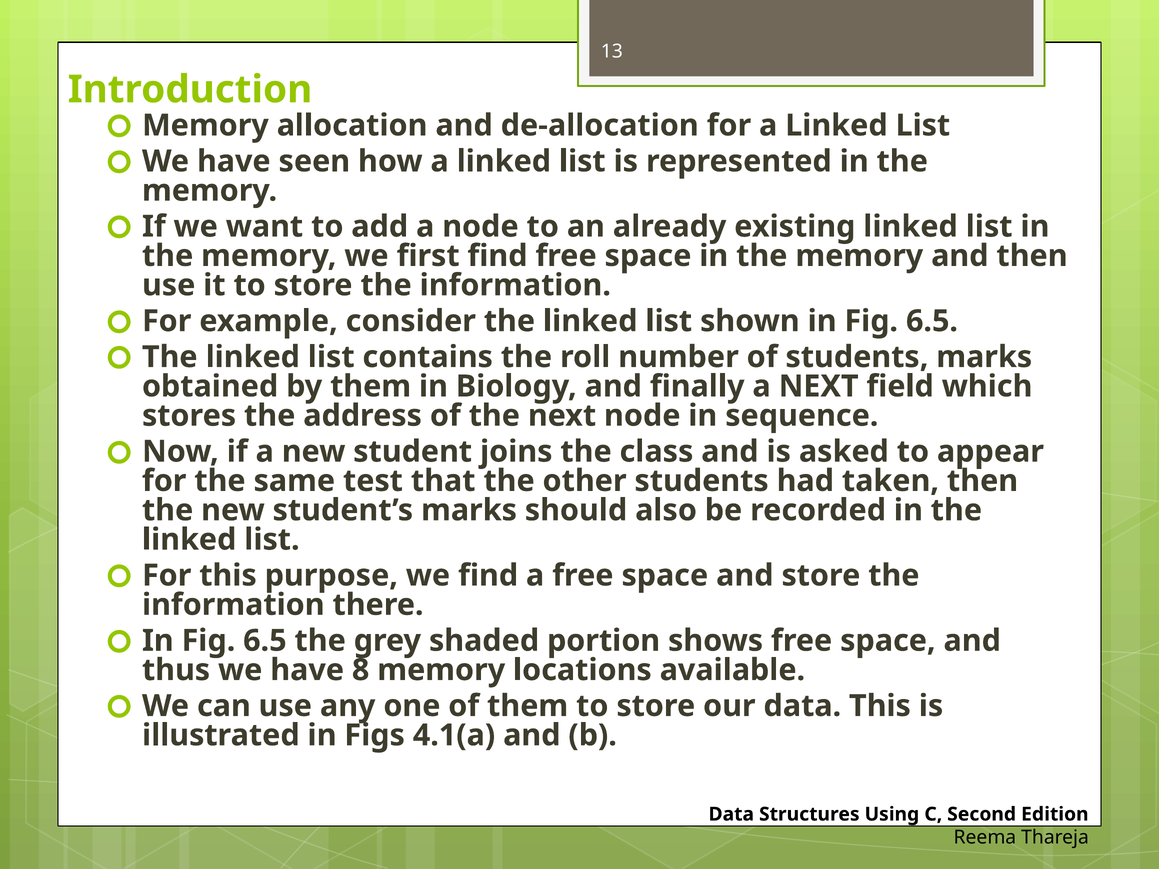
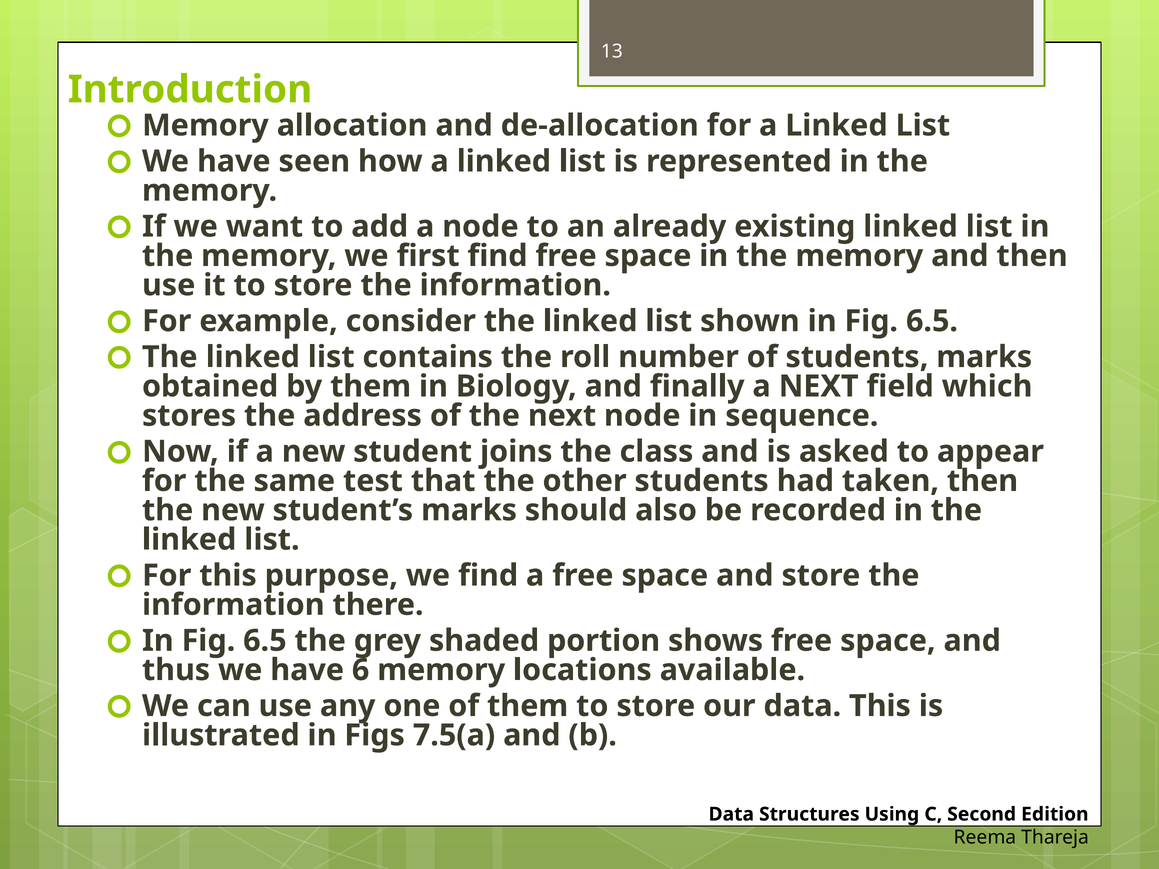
8: 8 -> 6 (361, 670)
4.1(a: 4.1(a -> 7.5(a (454, 735)
